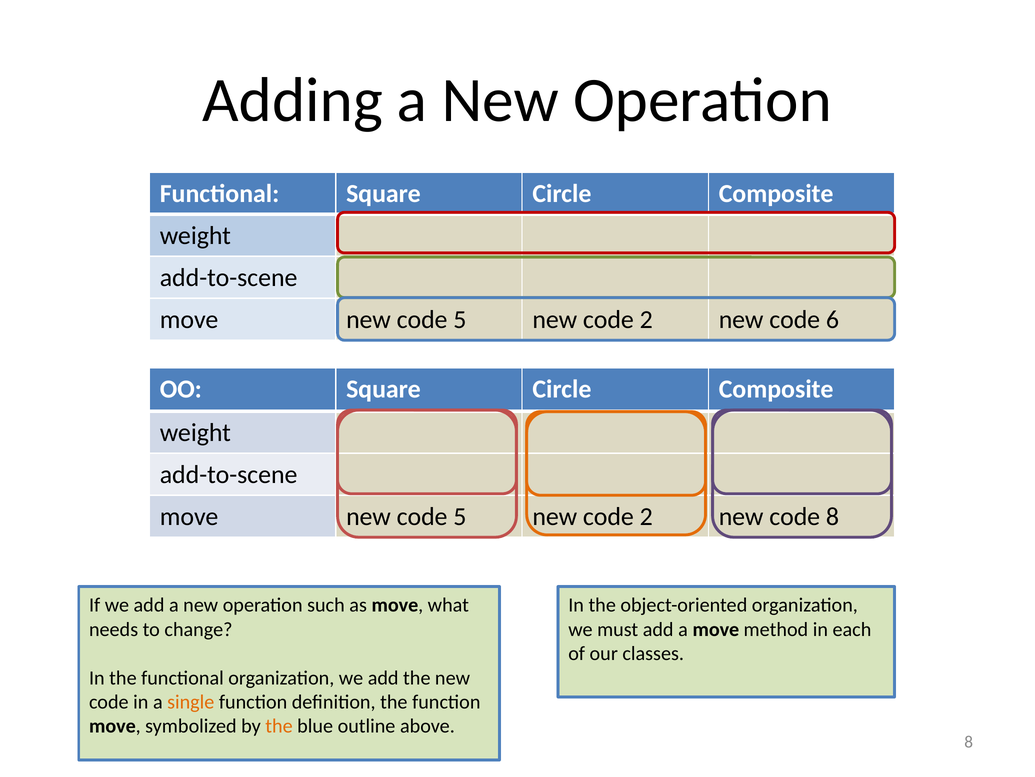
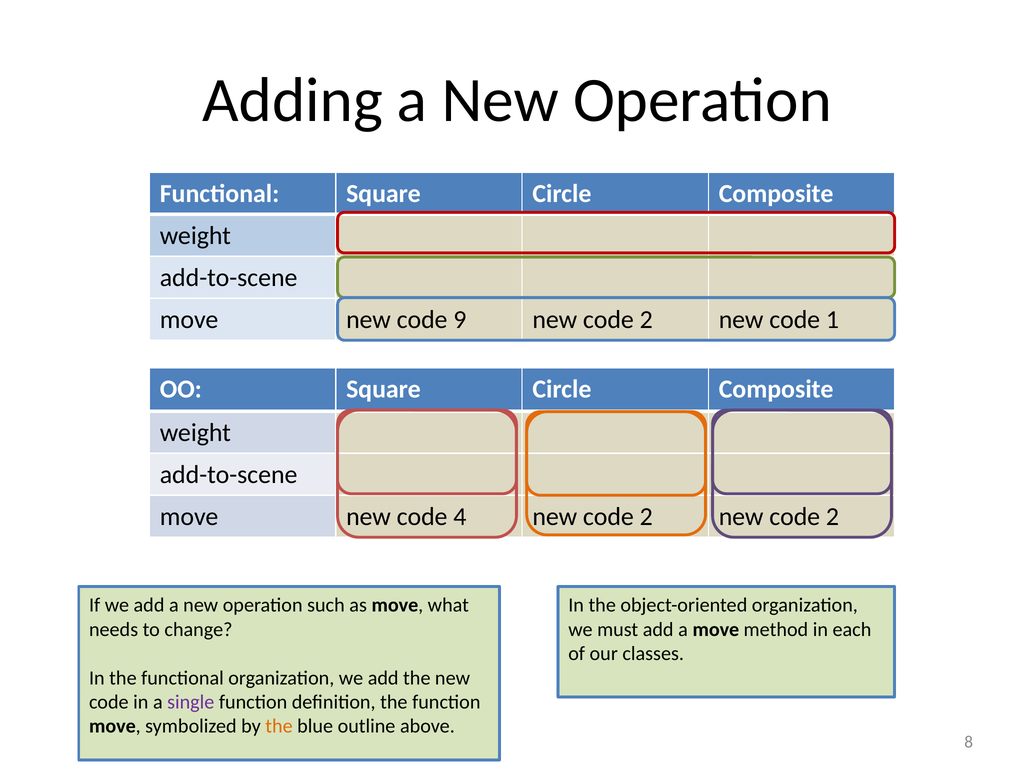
5: 5 -> 9 (460, 319)
6: 6 -> 1 (833, 319)
5: 5 -> 4 (460, 516)
2 new code 8: 8 -> 2 (833, 516)
single colour: orange -> purple (191, 701)
